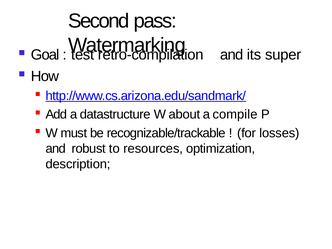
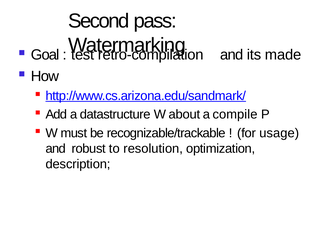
super: super -> made (283, 55)
losses: losses -> usage (279, 133)
resources: resources -> resolution (153, 148)
